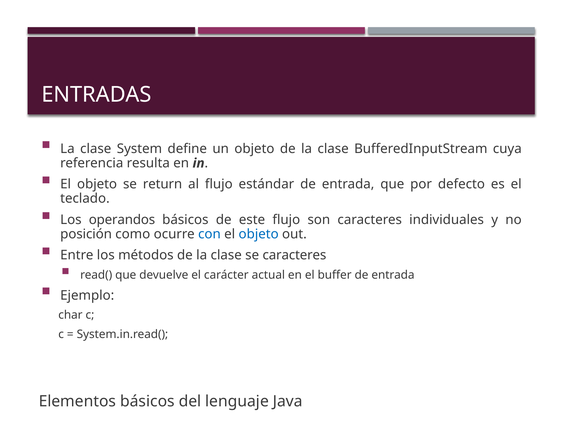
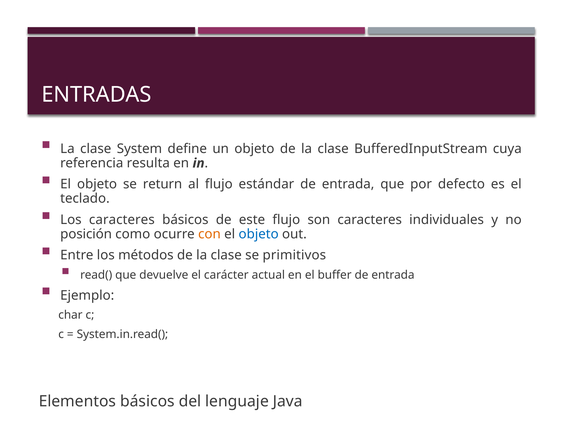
Los operandos: operandos -> caracteres (122, 220)
con colour: blue -> orange (209, 234)
se caracteres: caracteres -> primitivos (294, 255)
